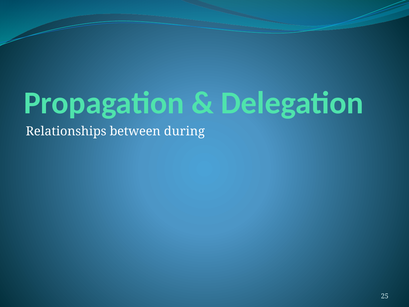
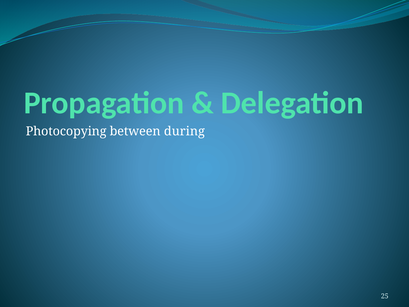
Relationships: Relationships -> Photocopying (66, 131)
